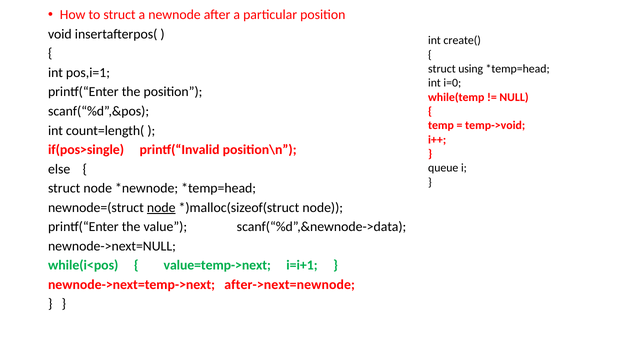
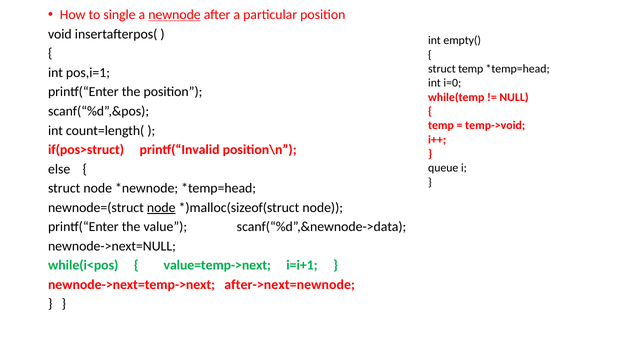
to struct: struct -> single (119, 15)
newnode underline: none -> present (175, 15)
create(: create( -> empty( (462, 41)
struct using: using -> temp (471, 69)
if(pos>single: if(pos>single -> if(pos>struct (86, 150)
